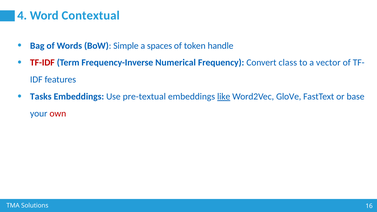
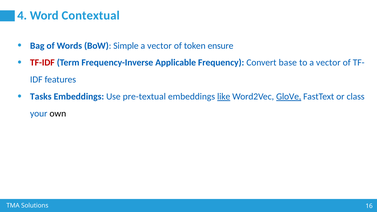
spaces: spaces -> vector (159, 46)
handle: handle -> ensure (221, 46)
Numerical: Numerical -> Applicable (176, 63)
class: class -> base (288, 63)
GloVe underline: none -> present (289, 97)
base: base -> class (356, 97)
own colour: red -> black (58, 114)
